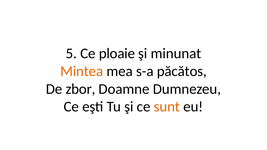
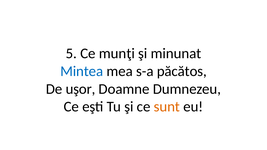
ploaie: ploaie -> munţi (117, 53)
Mintea colour: orange -> blue (82, 71)
zbor: zbor -> uşor (80, 89)
